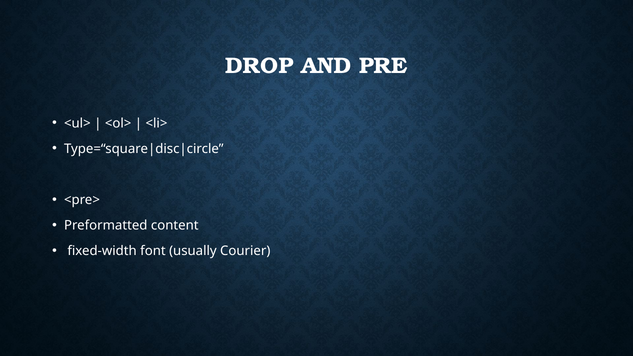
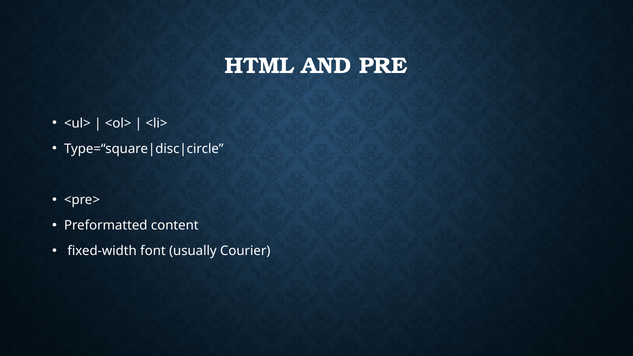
DROP: DROP -> HTML (259, 66)
